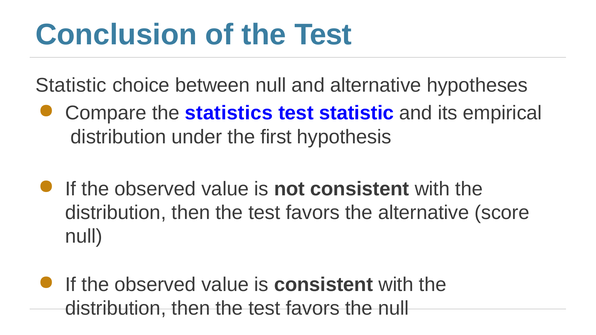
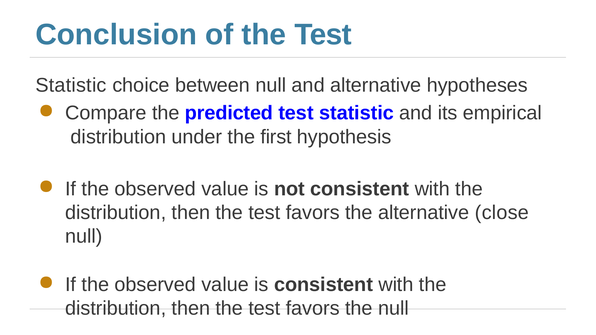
statistics: statistics -> predicted (229, 113)
score: score -> close (502, 213)
